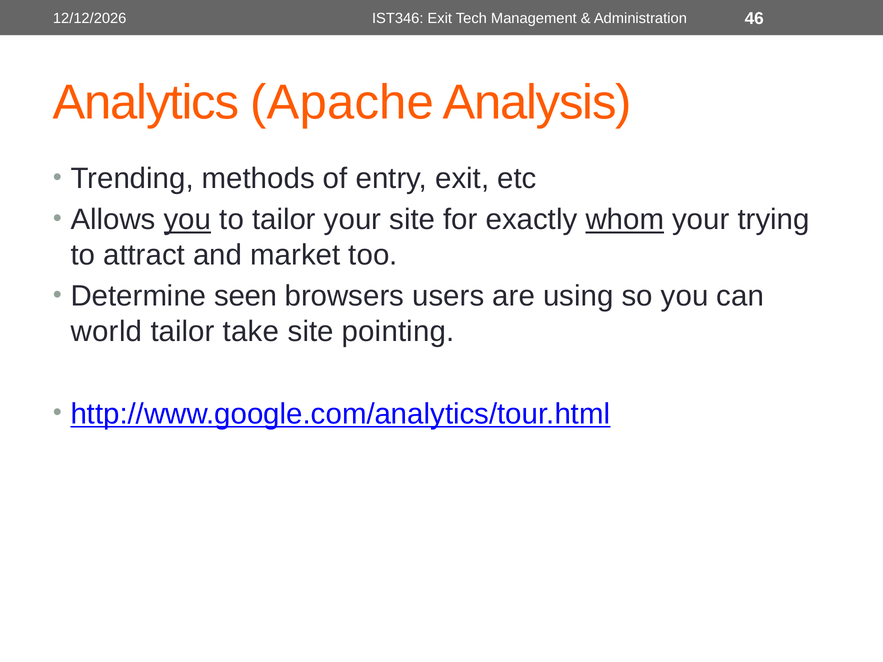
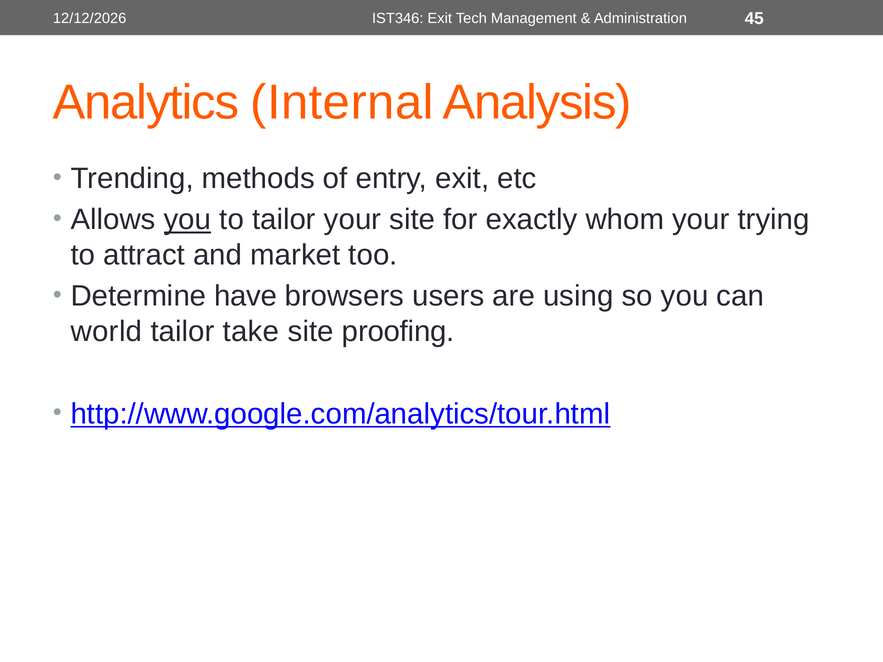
46: 46 -> 45 (754, 19)
Apache: Apache -> Internal (342, 103)
whom underline: present -> none (625, 220)
seen: seen -> have (246, 296)
pointing: pointing -> proofing (398, 332)
